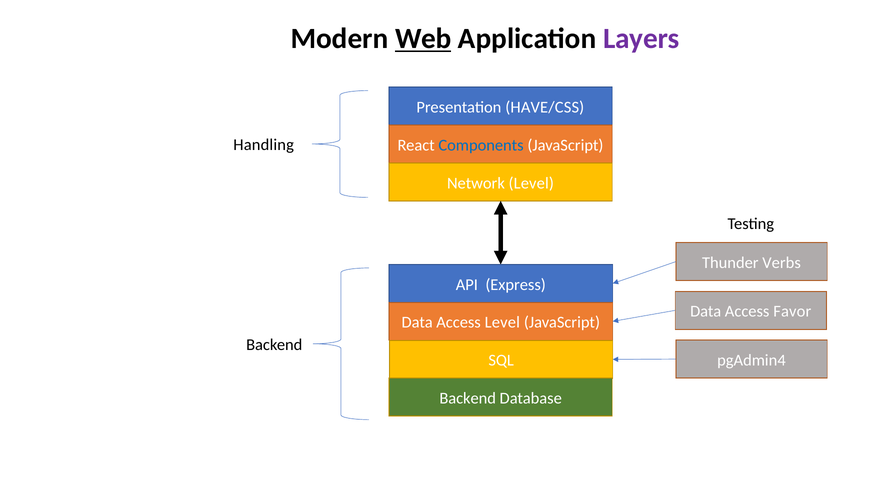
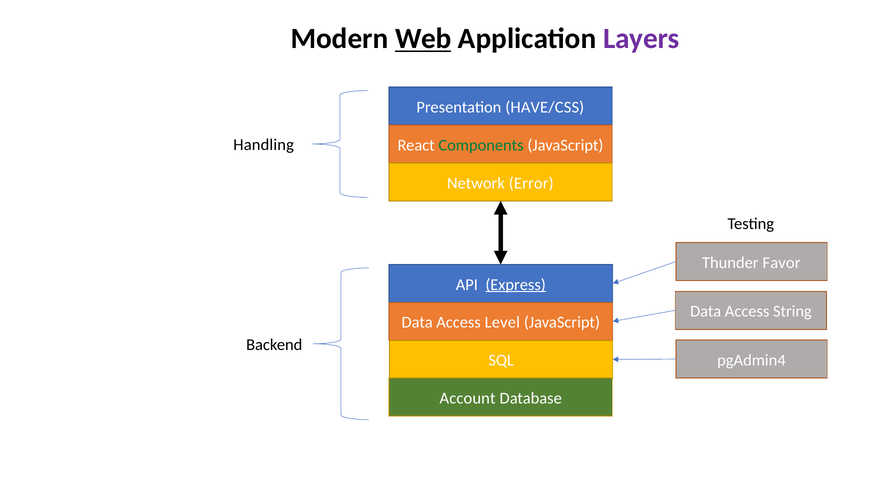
Components colour: blue -> green (481, 145)
Network Level: Level -> Error (531, 183)
Verbs: Verbs -> Favor (782, 262)
Express underline: none -> present (516, 284)
Favor: Favor -> String (792, 311)
Backend: Backend -> Account (468, 398)
